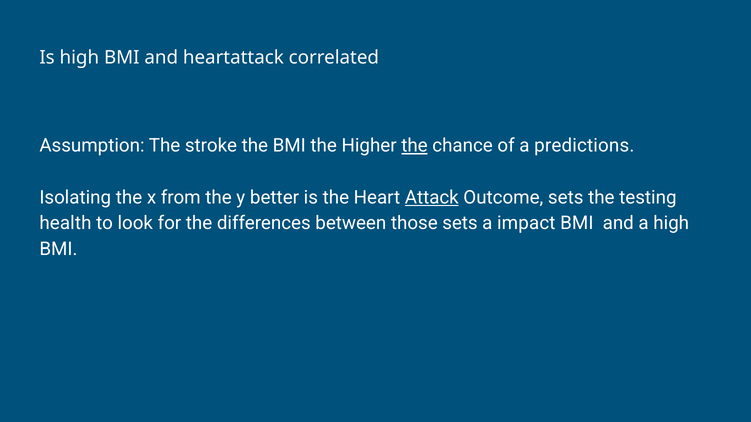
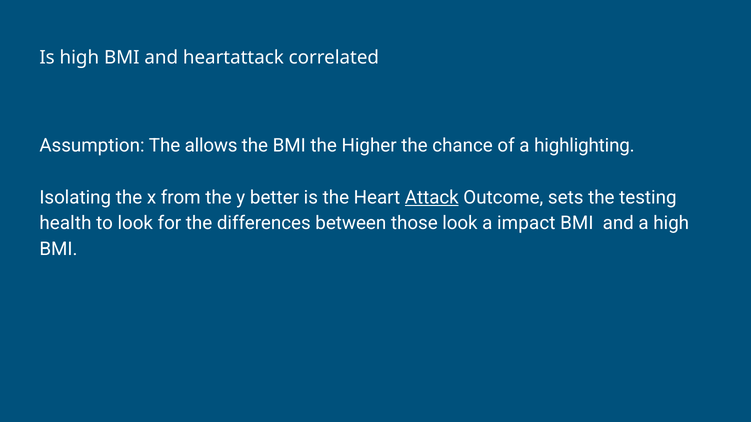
stroke: stroke -> allows (211, 146)
the underline: present -> none (415, 146)
predictions: predictions -> highlighting (584, 146)
those sets: sets -> look (460, 224)
